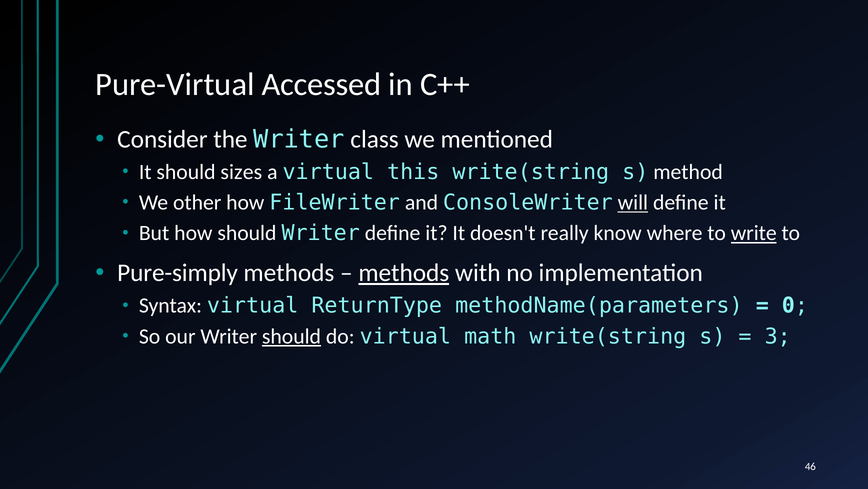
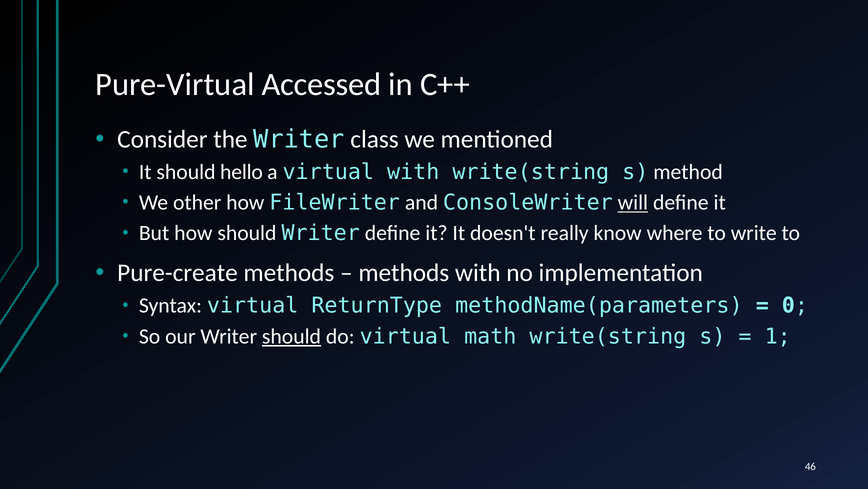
sizes: sizes -> hello (241, 172)
virtual this: this -> with (413, 172)
write underline: present -> none (754, 233)
Pure-simply: Pure-simply -> Pure-create (178, 273)
methods underline: present -> none (404, 273)
3: 3 -> 1 (778, 336)
